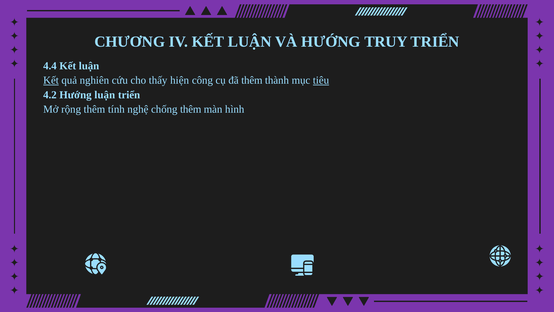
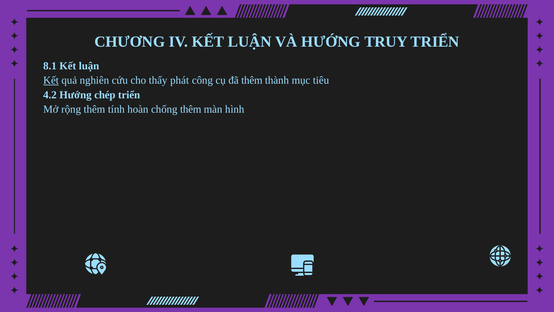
4.4: 4.4 -> 8.1 (50, 66)
hiện: hiện -> phát (180, 80)
tiêu underline: present -> none (321, 80)
Hướng luận: luận -> chép (105, 95)
nghệ: nghệ -> hoàn (138, 109)
